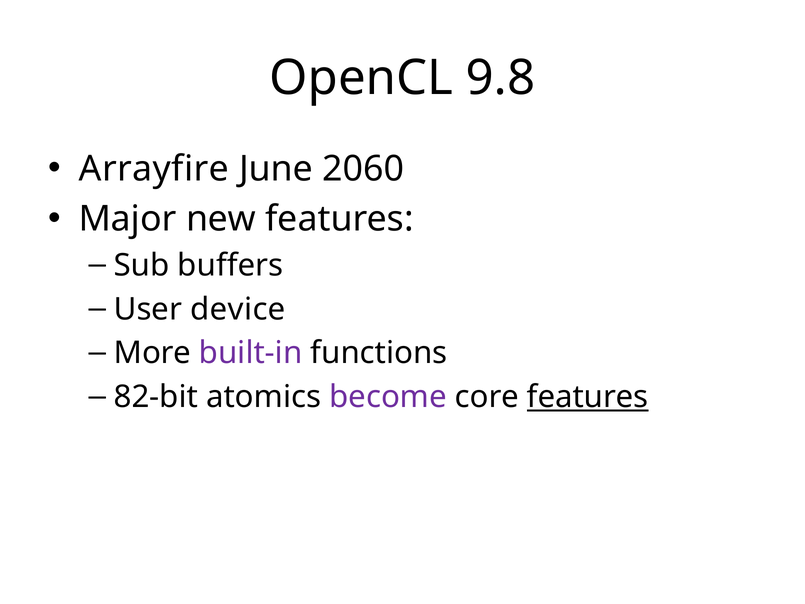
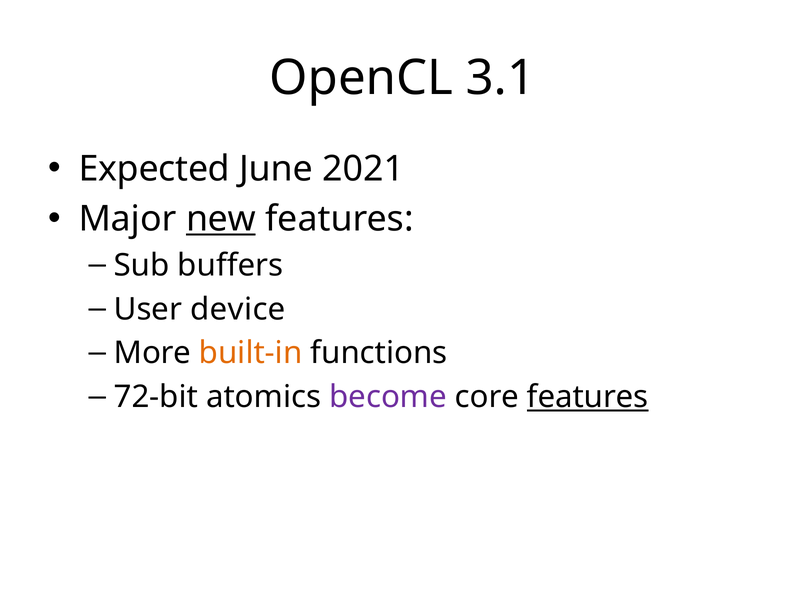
9.8: 9.8 -> 3.1 (500, 78)
Arrayfire: Arrayfire -> Expected (154, 169)
2060: 2060 -> 2021 (363, 169)
new underline: none -> present (221, 219)
built-in colour: purple -> orange (251, 353)
82-bit: 82-bit -> 72-bit (156, 397)
